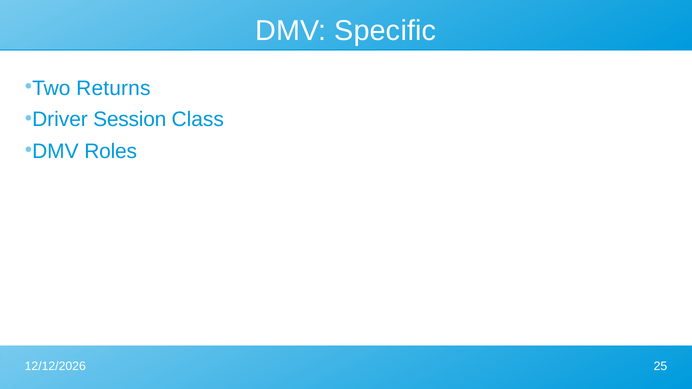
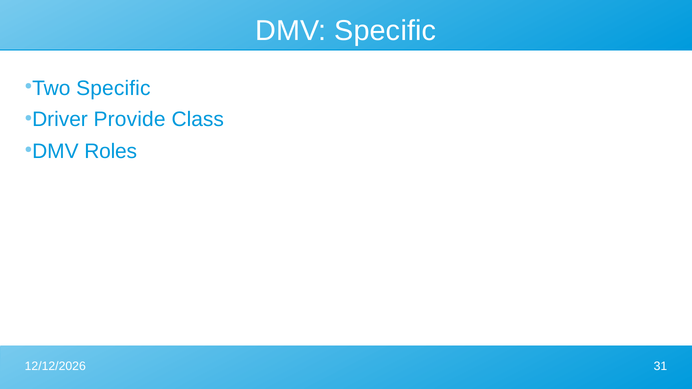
Two Returns: Returns -> Specific (113, 88)
Session: Session -> Provide (130, 120)
25: 25 -> 31 (660, 367)
